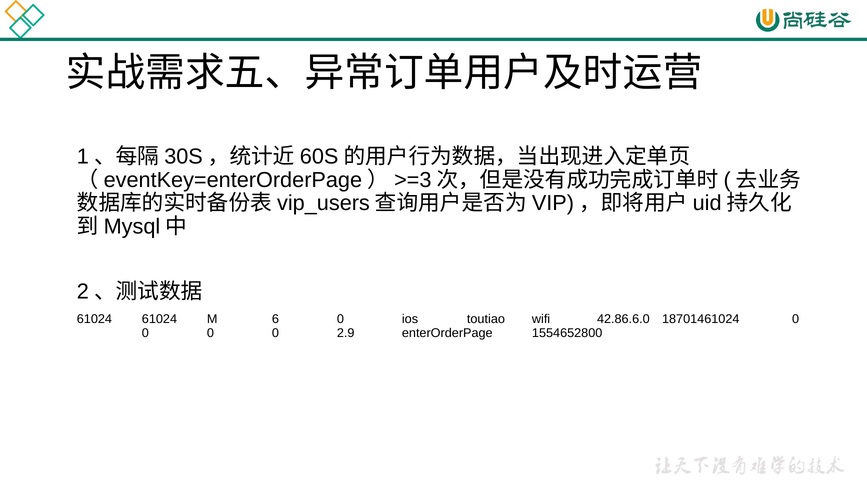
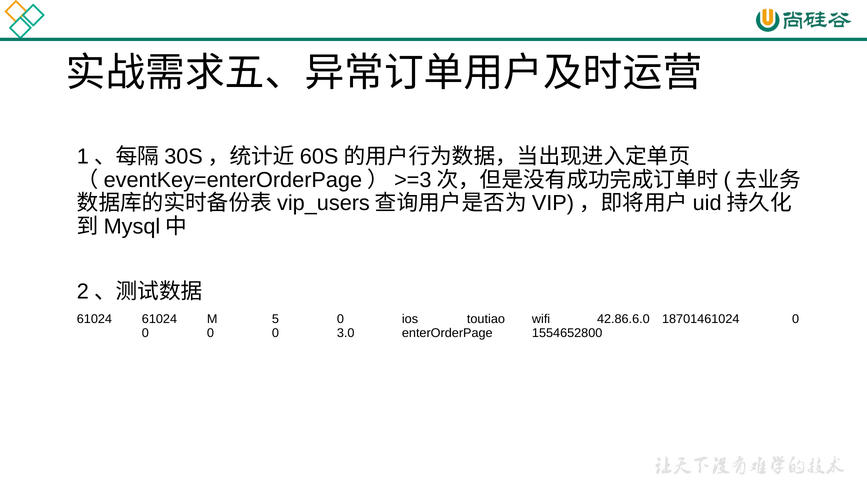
6: 6 -> 5 (275, 319)
2.9: 2.9 -> 3.0 (346, 333)
